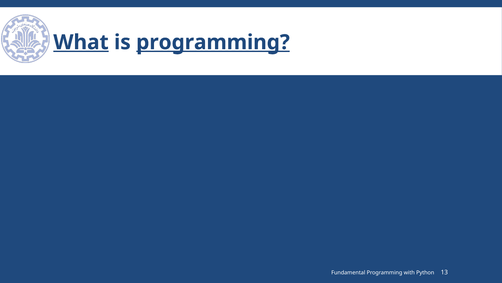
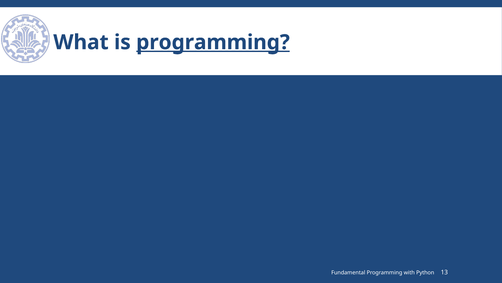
What underline: present -> none (81, 42)
